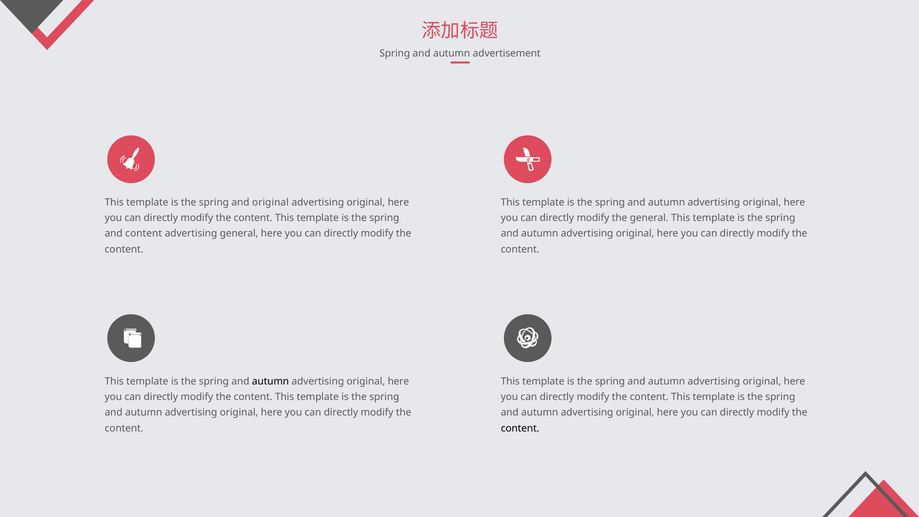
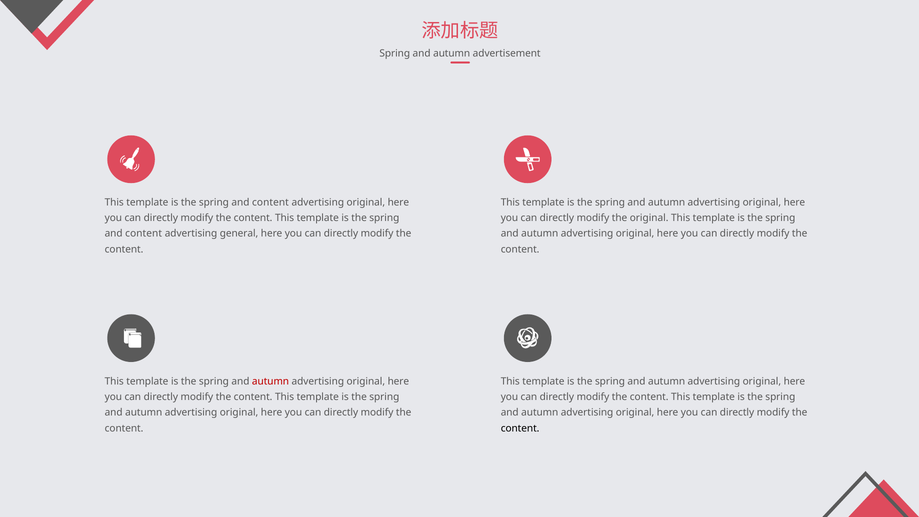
original: original -> content (270, 202)
the general: general -> original (649, 218)
autumn colour: black -> red (271, 381)
